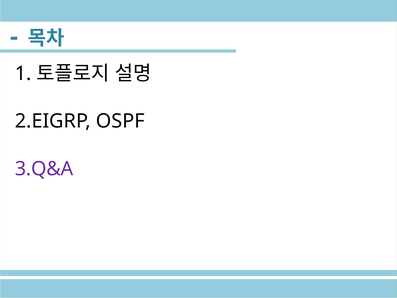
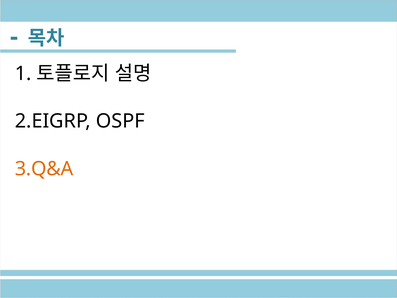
3.Q&A colour: purple -> orange (44, 169)
